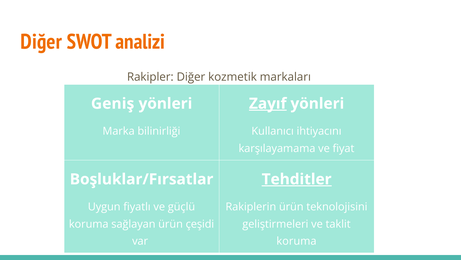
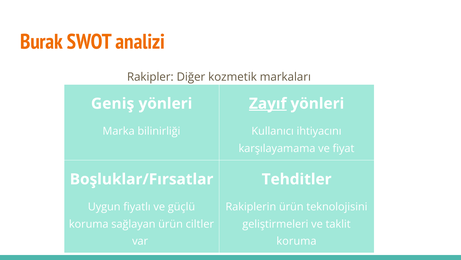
Diğer: Diğer -> Burak (42, 42)
Tehditler underline: present -> none (297, 179)
çeşidi: çeşidi -> ciltler (200, 224)
